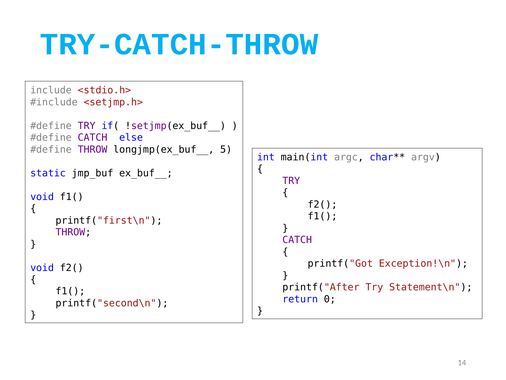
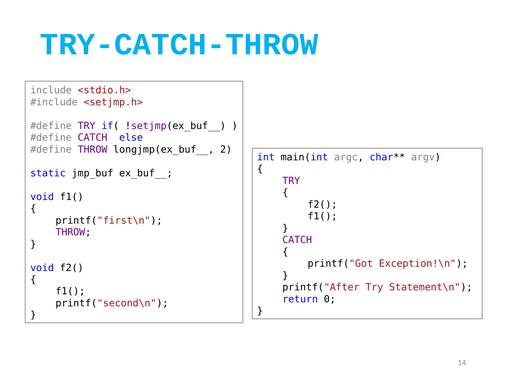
5: 5 -> 2 (226, 149)
